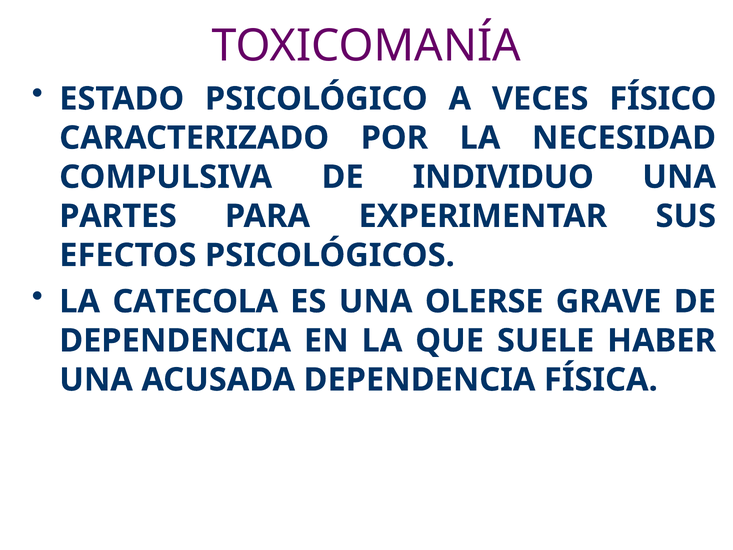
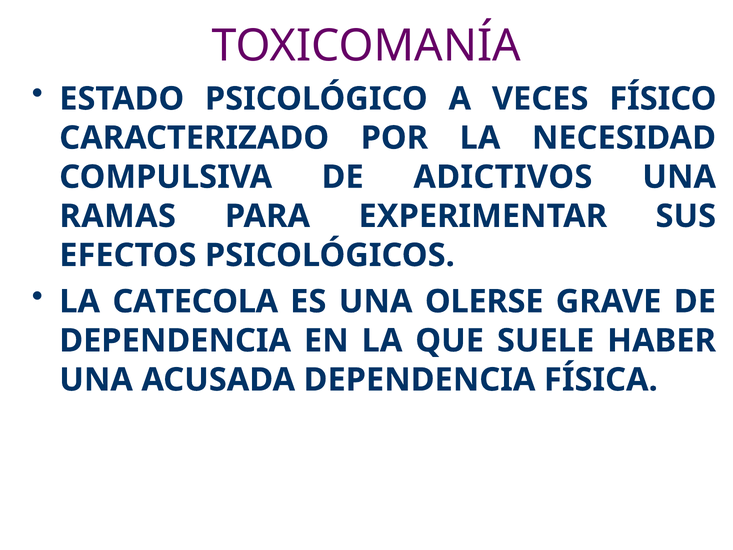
INDIVIDUO: INDIVIDUO -> ADICTIVOS (503, 177)
PARTES: PARTES -> RAMAS (118, 216)
